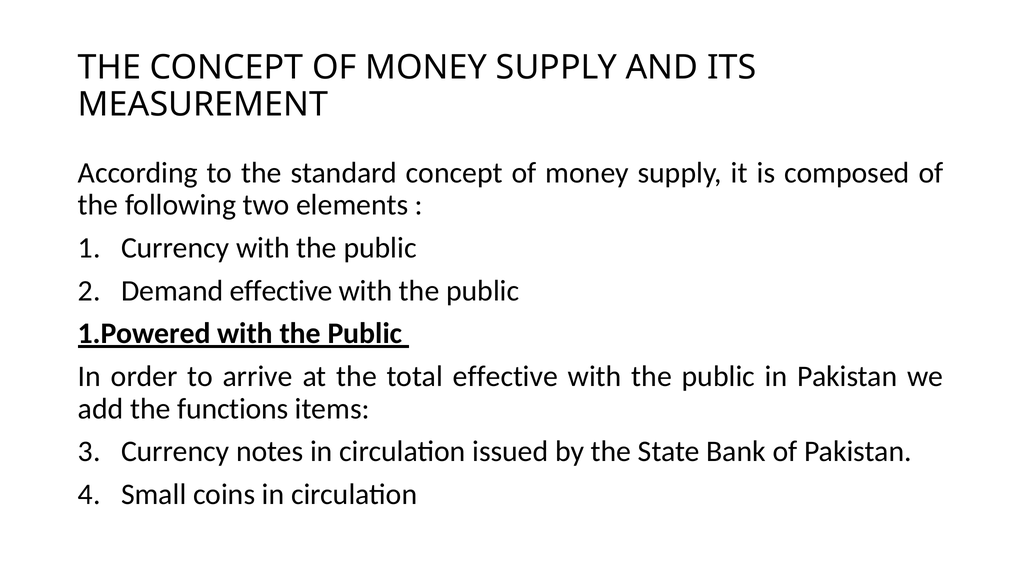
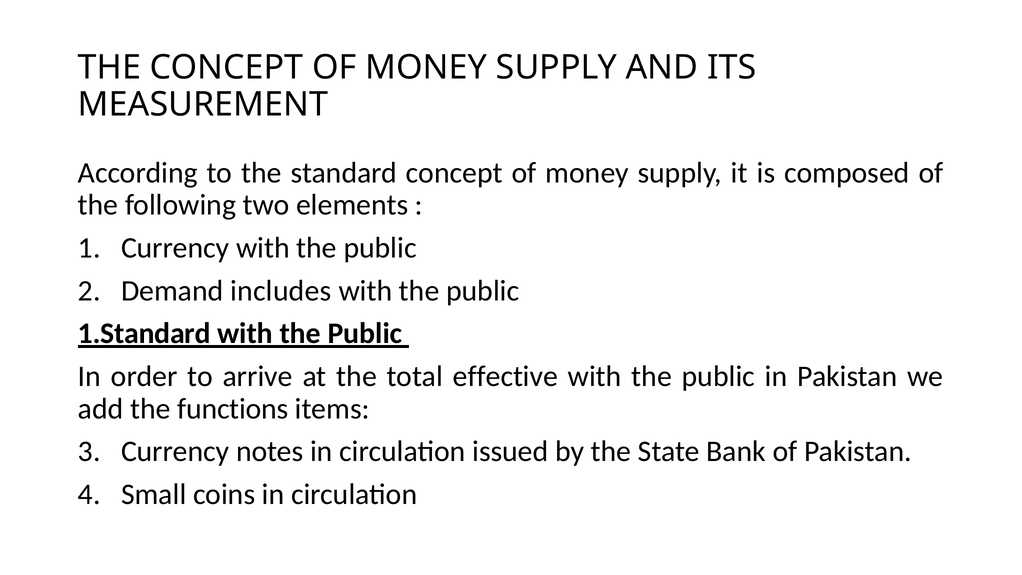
Demand effective: effective -> includes (281, 291)
1.Powered: 1.Powered -> 1.Standard (144, 334)
